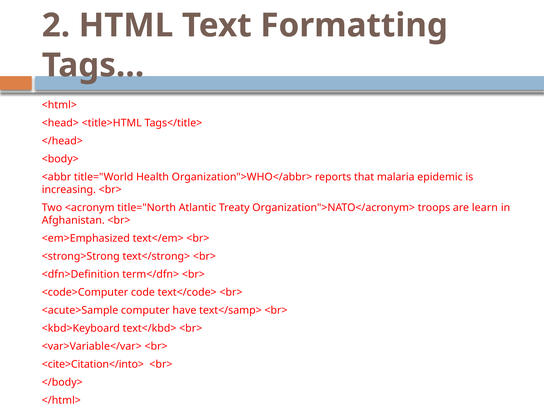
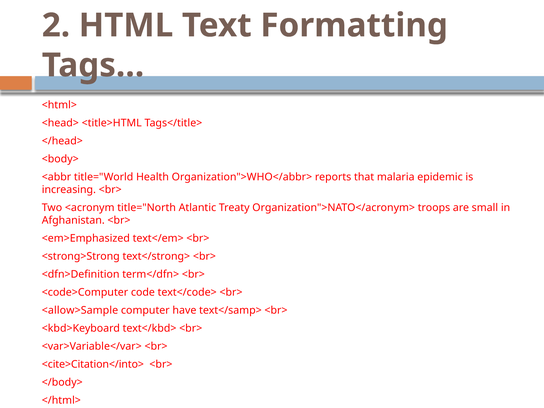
learn: learn -> small (485, 208)
<acute>Sample: <acute>Sample -> <allow>Sample (80, 310)
